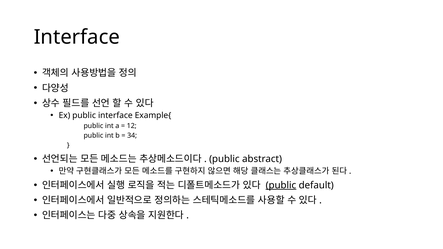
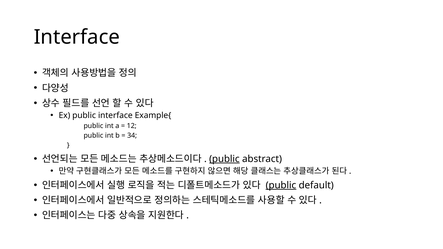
public underline: none -> present (224, 159)
